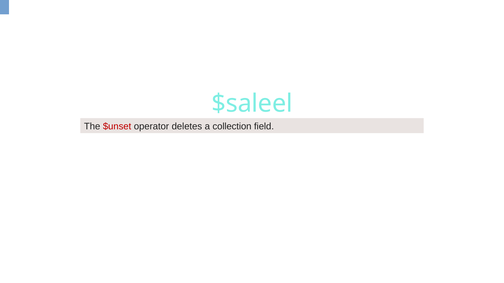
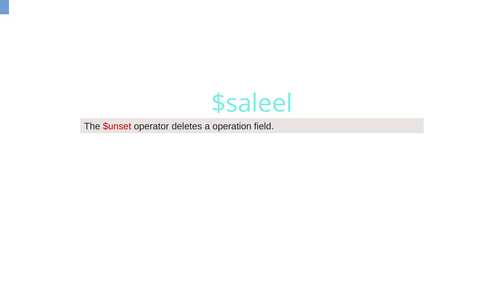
collection: collection -> operation (232, 126)
